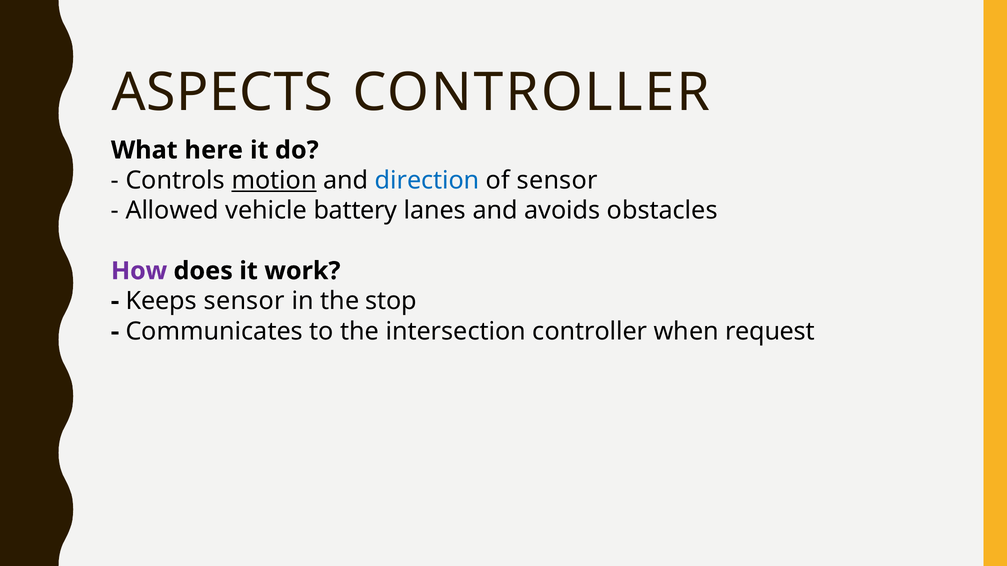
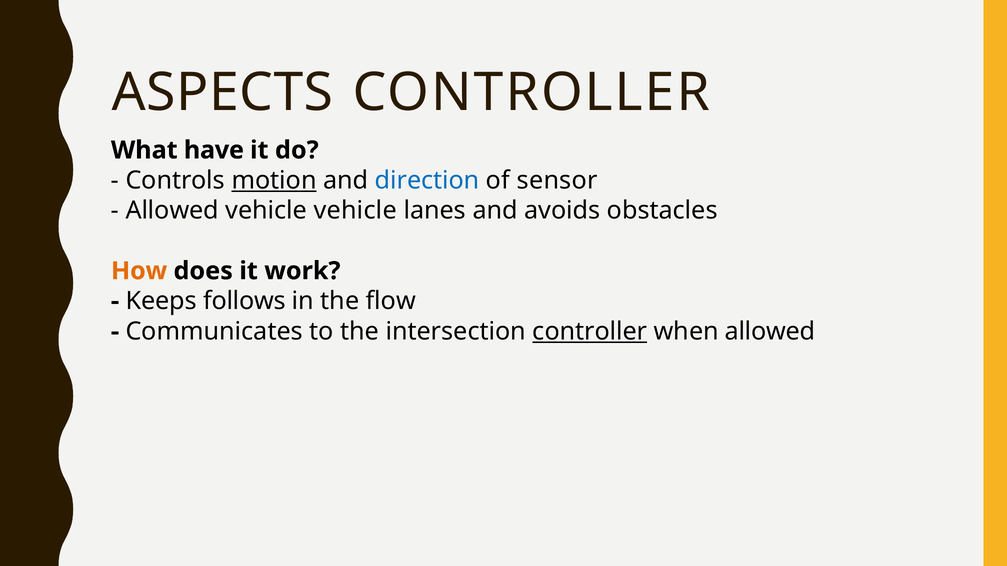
here: here -> have (214, 150)
vehicle battery: battery -> vehicle (355, 211)
How colour: purple -> orange (139, 271)
Keeps sensor: sensor -> follows (245, 301)
stop: stop -> flow (391, 301)
controller underline: none -> present (590, 332)
when request: request -> allowed (770, 332)
